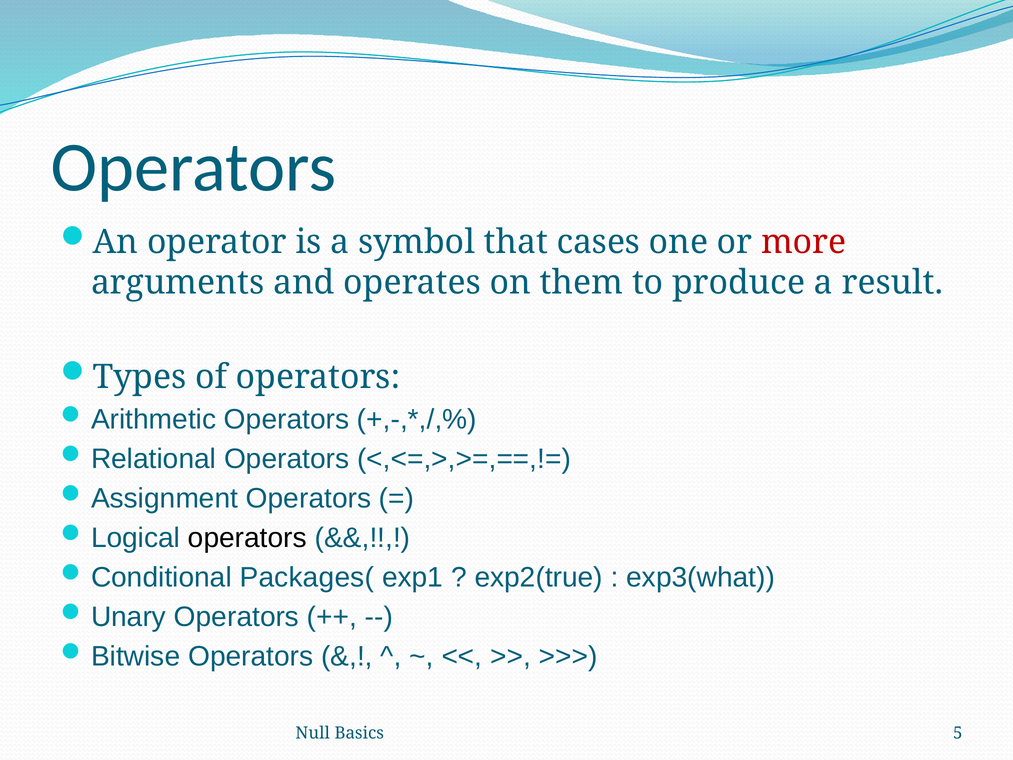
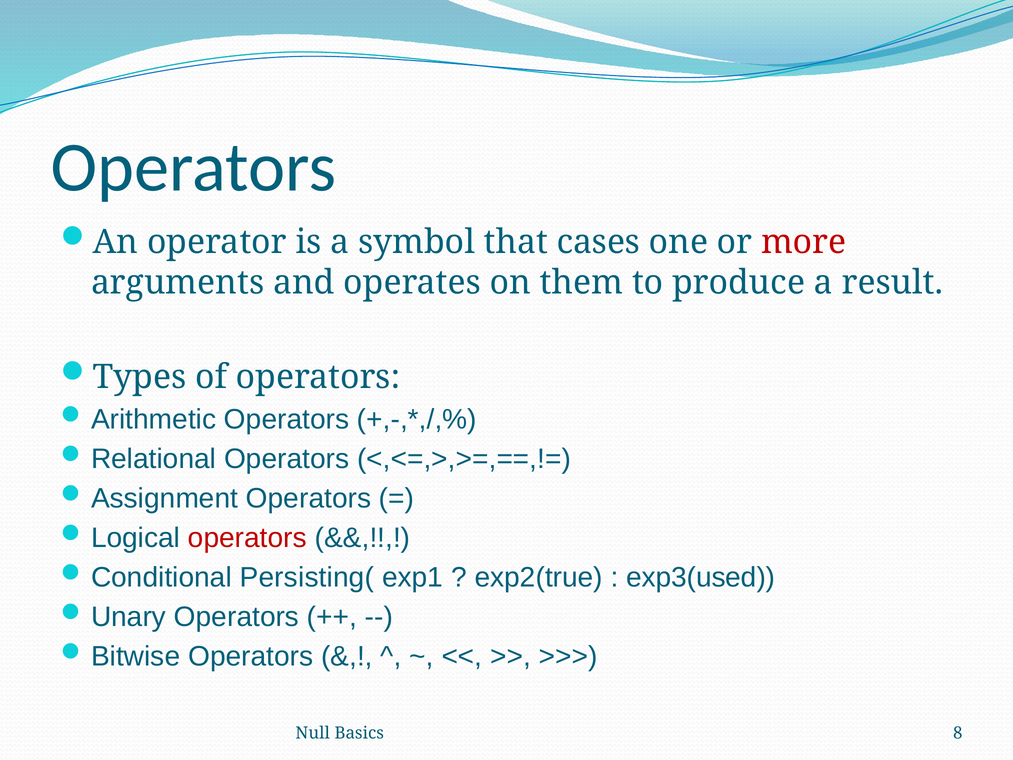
operators colour: black -> red (247, 538)
Packages(: Packages( -> Persisting( (307, 577)
exp3(what: exp3(what -> exp3(used (701, 577)
5: 5 -> 8 (958, 733)
